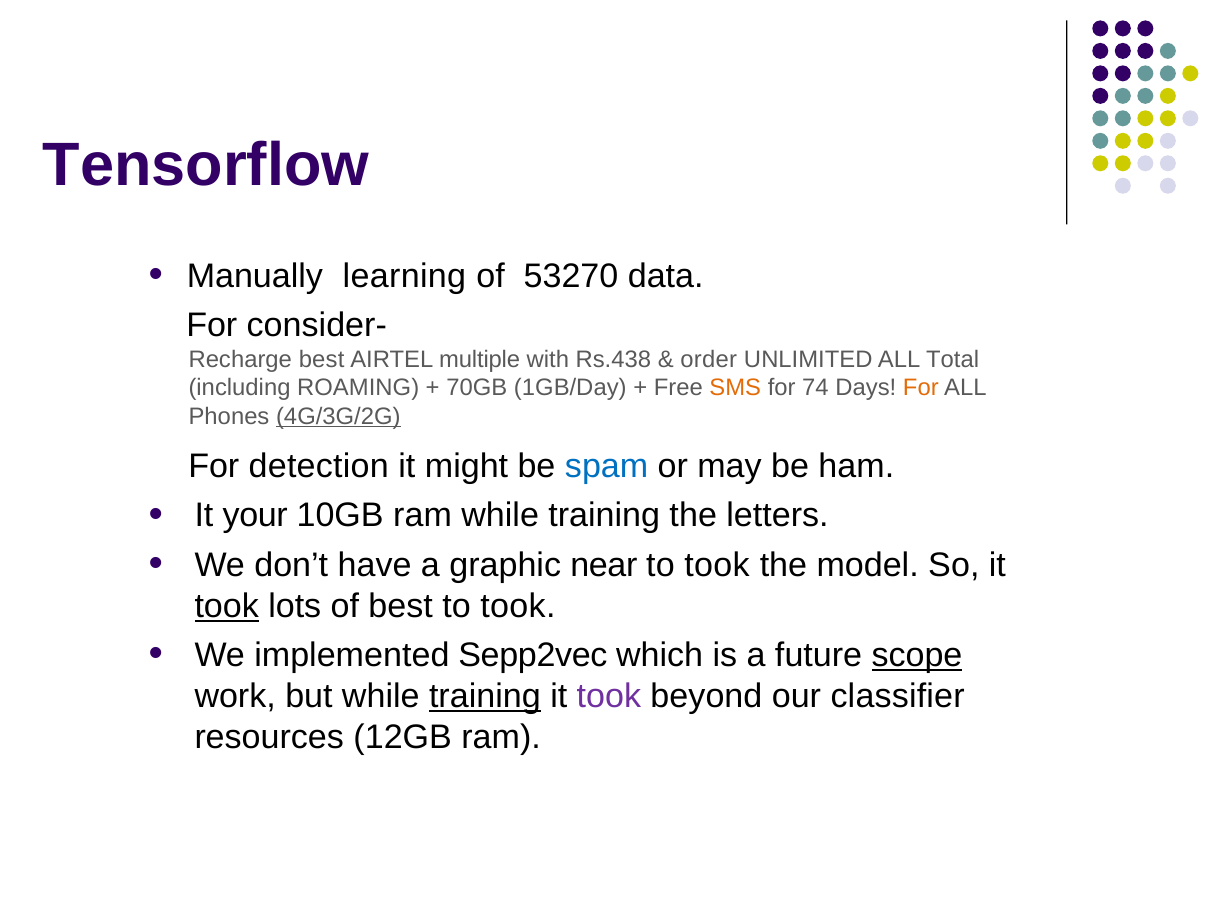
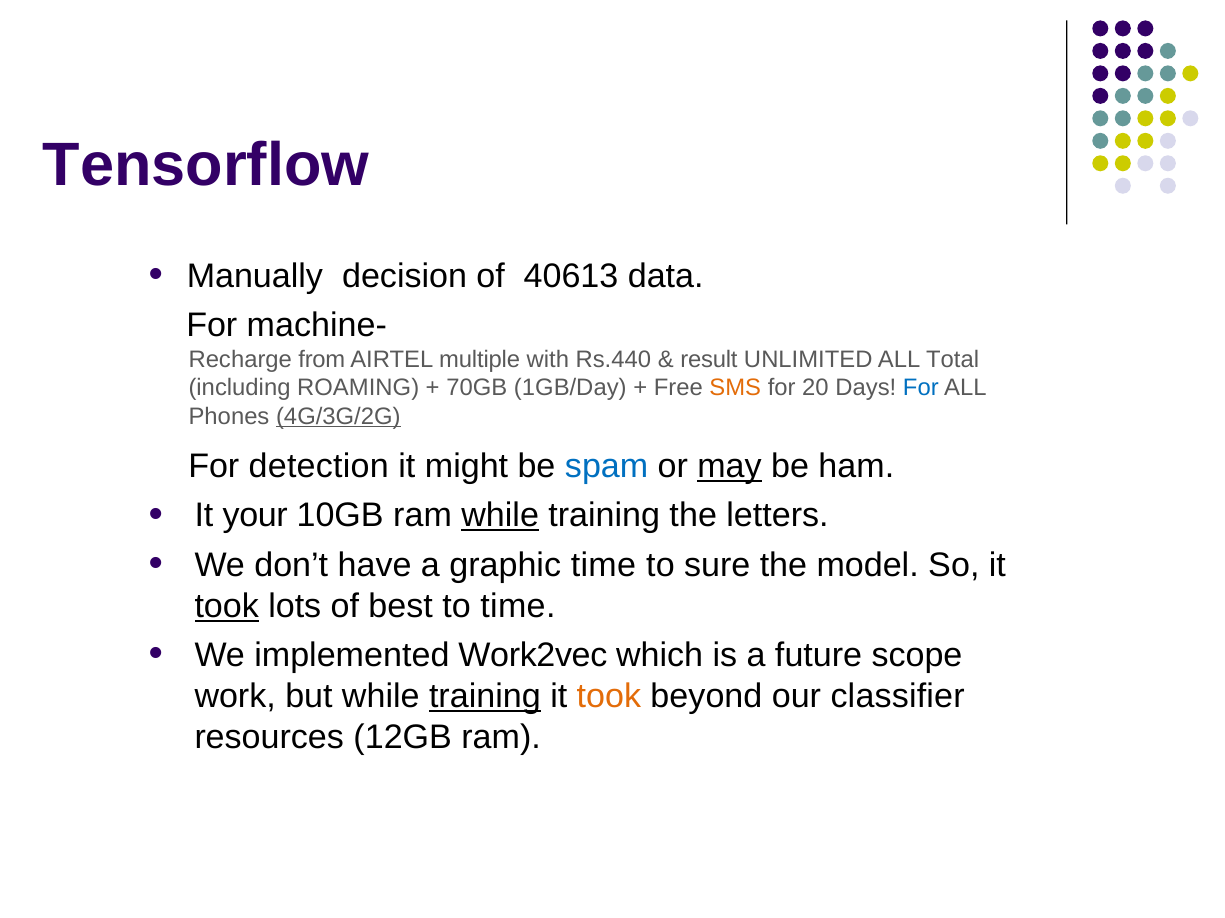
learning: learning -> decision (405, 276)
53270: 53270 -> 40613 (571, 276)
consider-: consider- -> machine- (317, 326)
Recharge best: best -> from (322, 360)
Rs.438: Rs.438 -> Rs.440 (613, 360)
order: order -> result (709, 360)
74: 74 -> 20 (815, 388)
For colour: orange -> blue (921, 388)
may underline: none -> present (730, 467)
while underline: none -> present (500, 516)
graphic near: near -> time (603, 566)
took: took -> sure (717, 566)
took: took -> time (518, 606)
Sepp2vec: Sepp2vec -> Work2vec (533, 656)
scope underline: present -> none (917, 656)
took colour: purple -> orange (609, 697)
